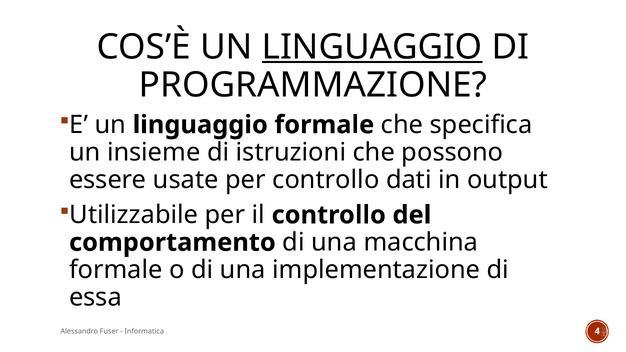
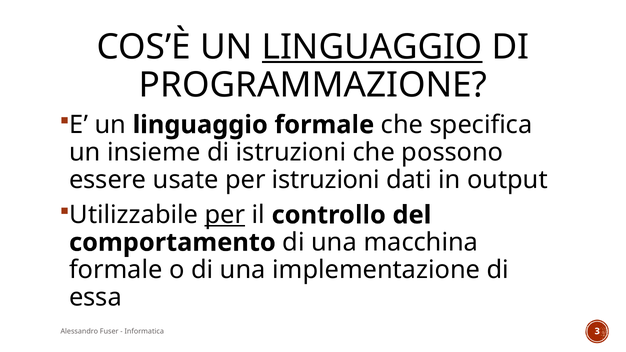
per controllo: controllo -> istruzioni (326, 180)
per underline: none -> present (225, 215)
4: 4 -> 3 (597, 331)
